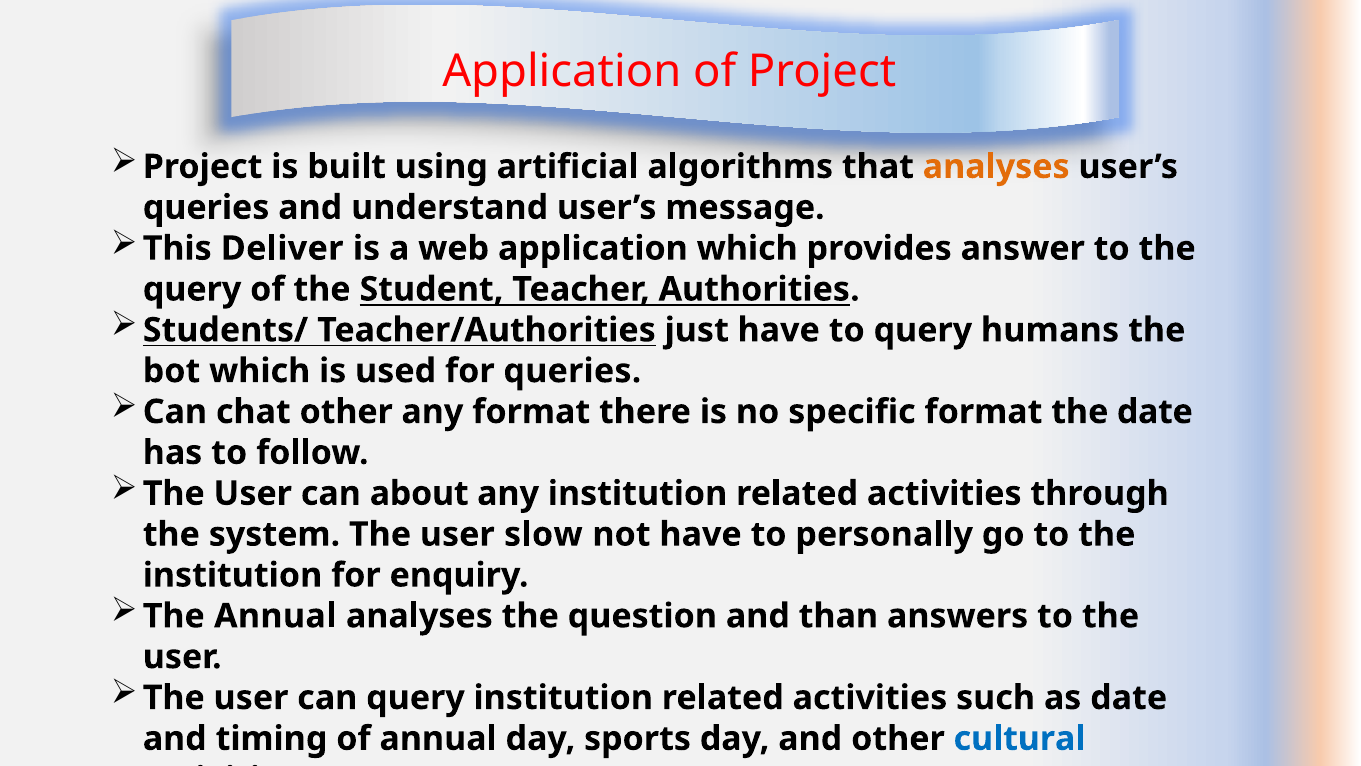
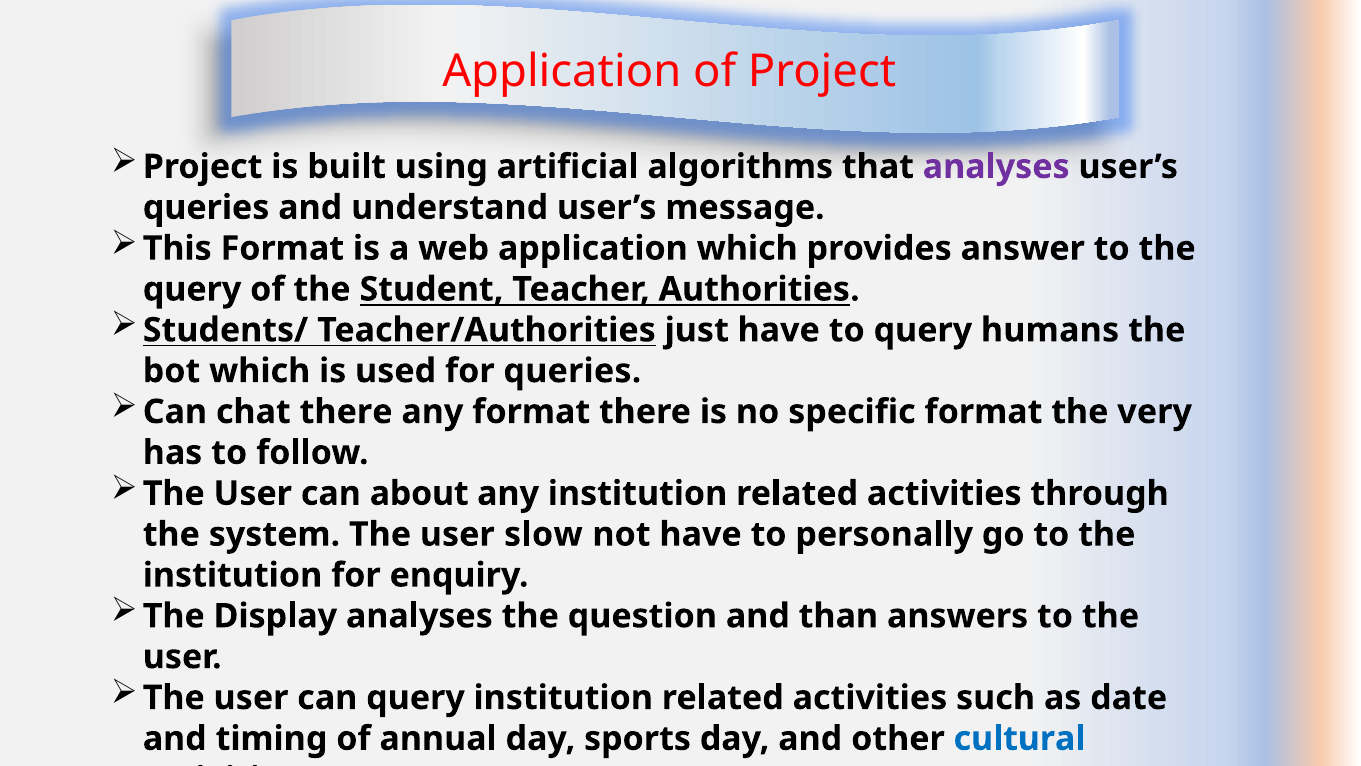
analyses colour: orange -> purple (996, 167)
This Deliver: Deliver -> Format (282, 248)
chat other: other -> there (346, 412)
the date: date -> very (1155, 412)
The Annual: Annual -> Display (275, 616)
